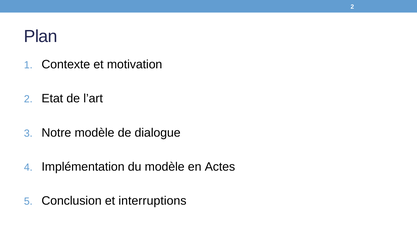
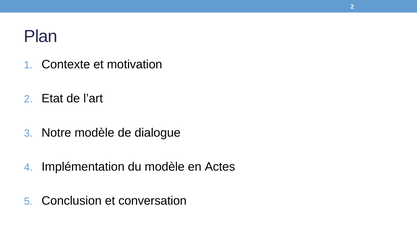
interruptions: interruptions -> conversation (153, 200)
